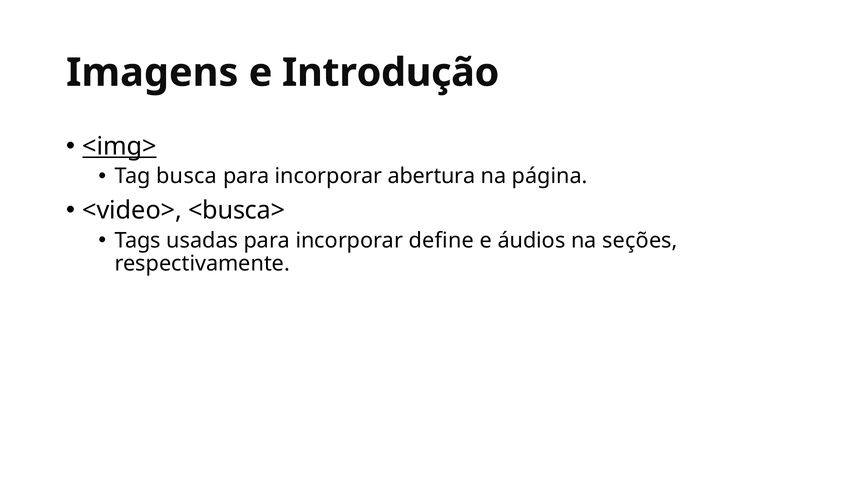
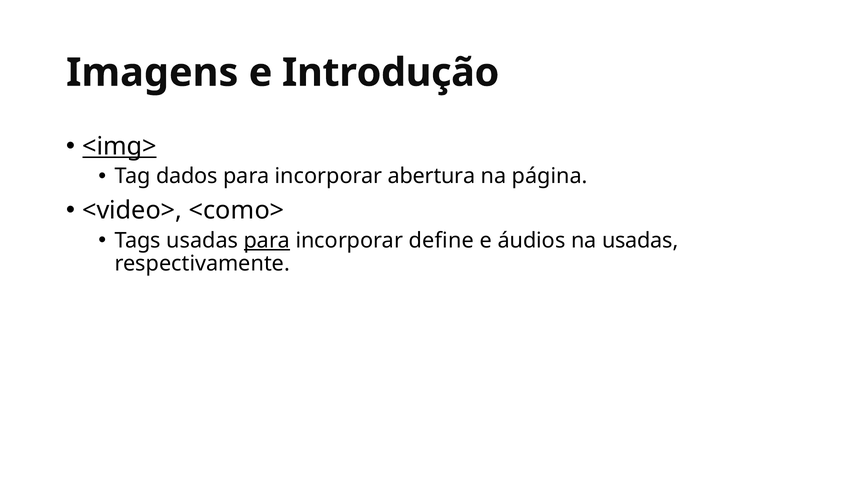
busca: busca -> dados (187, 176)
<busca>: <busca> -> <como> (237, 211)
para underline: none -> present (267, 240)
na seções: seções -> usadas (640, 240)
